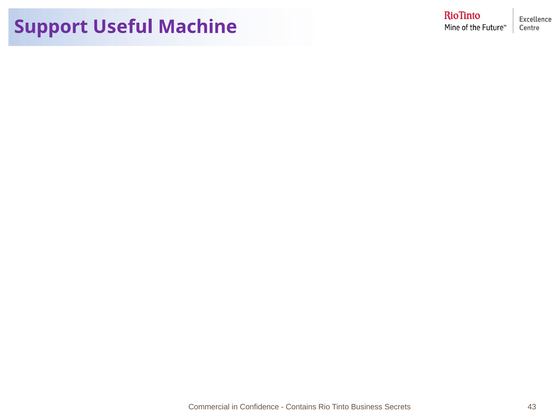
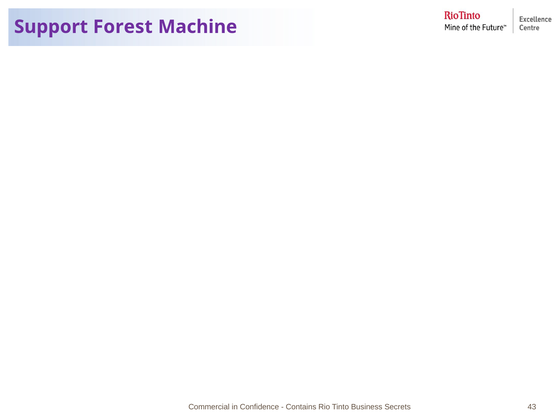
Useful: Useful -> Forest (123, 27)
